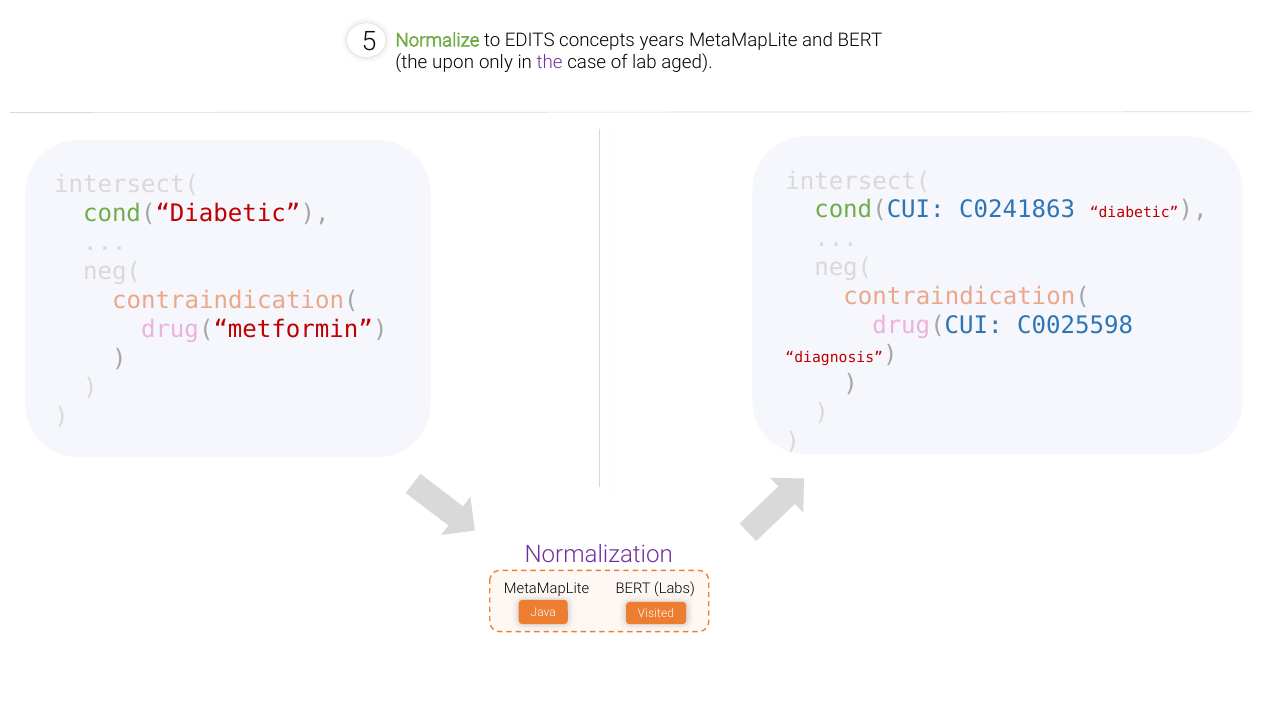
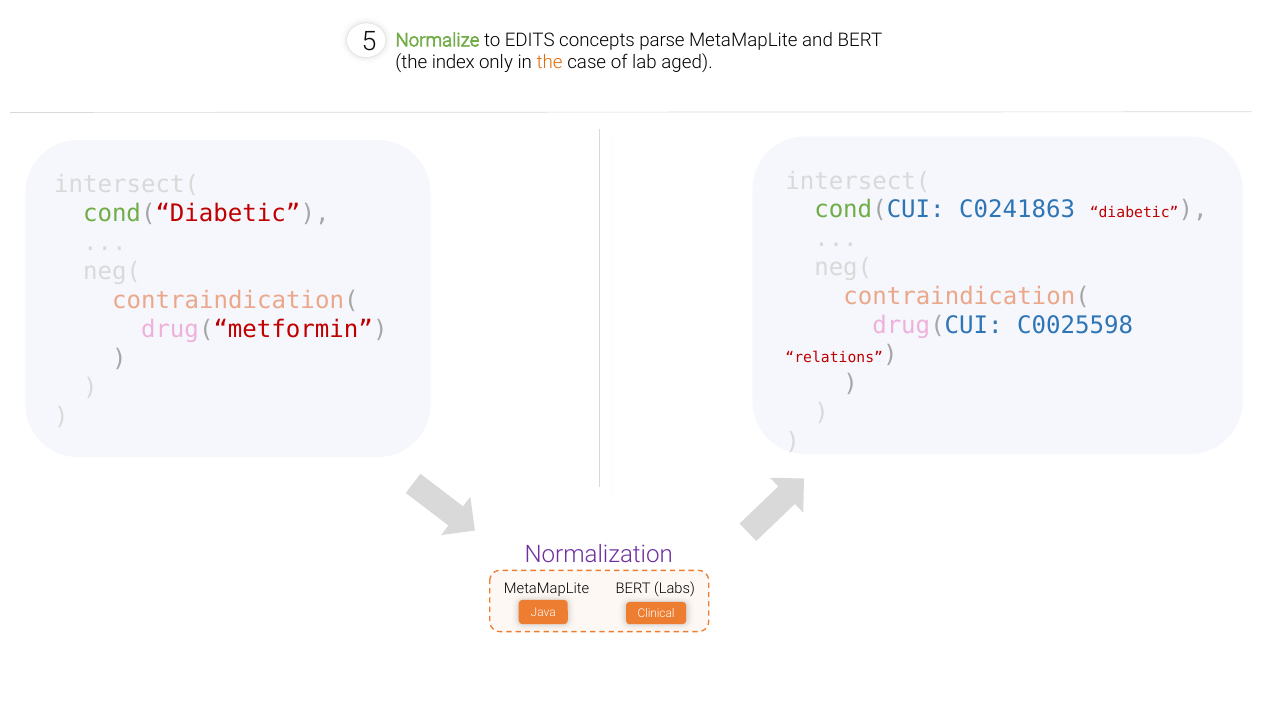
years: years -> parse (662, 40)
upon: upon -> index (453, 63)
the colour: purple -> orange (550, 63)
diagnosis: diagnosis -> relations (834, 358)
Visited: Visited -> Clinical (656, 614)
